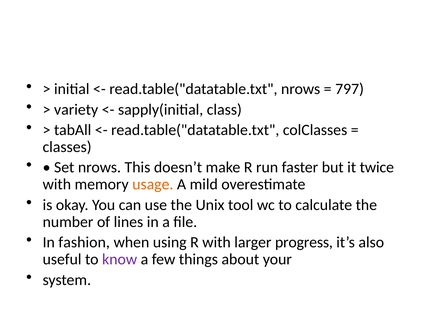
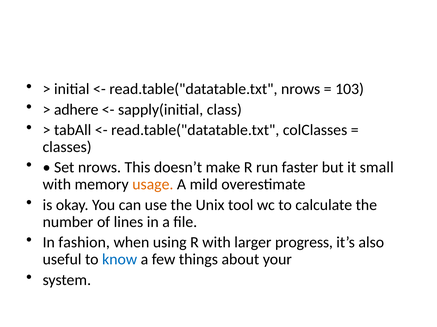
797: 797 -> 103 (350, 89)
variety: variety -> adhere (76, 110)
twice: twice -> small (377, 168)
know colour: purple -> blue (120, 260)
